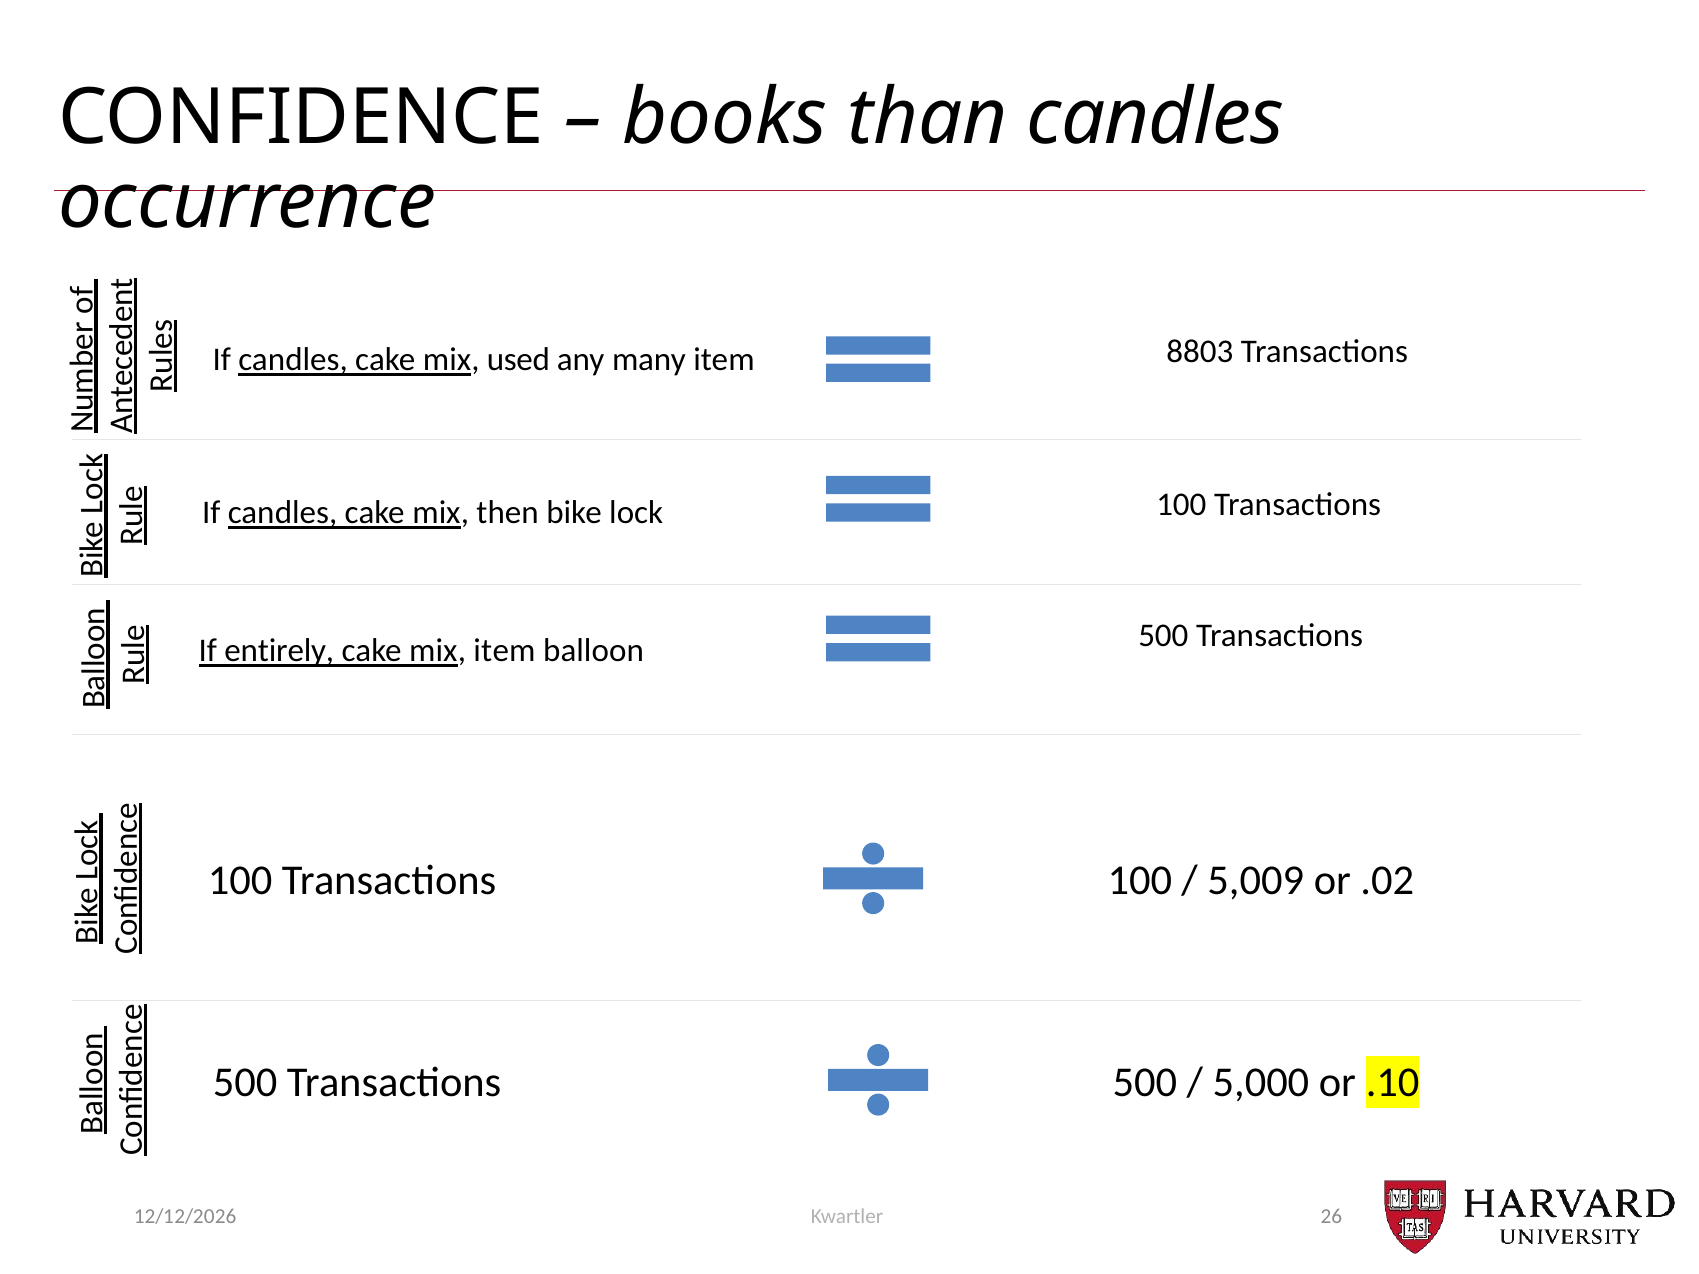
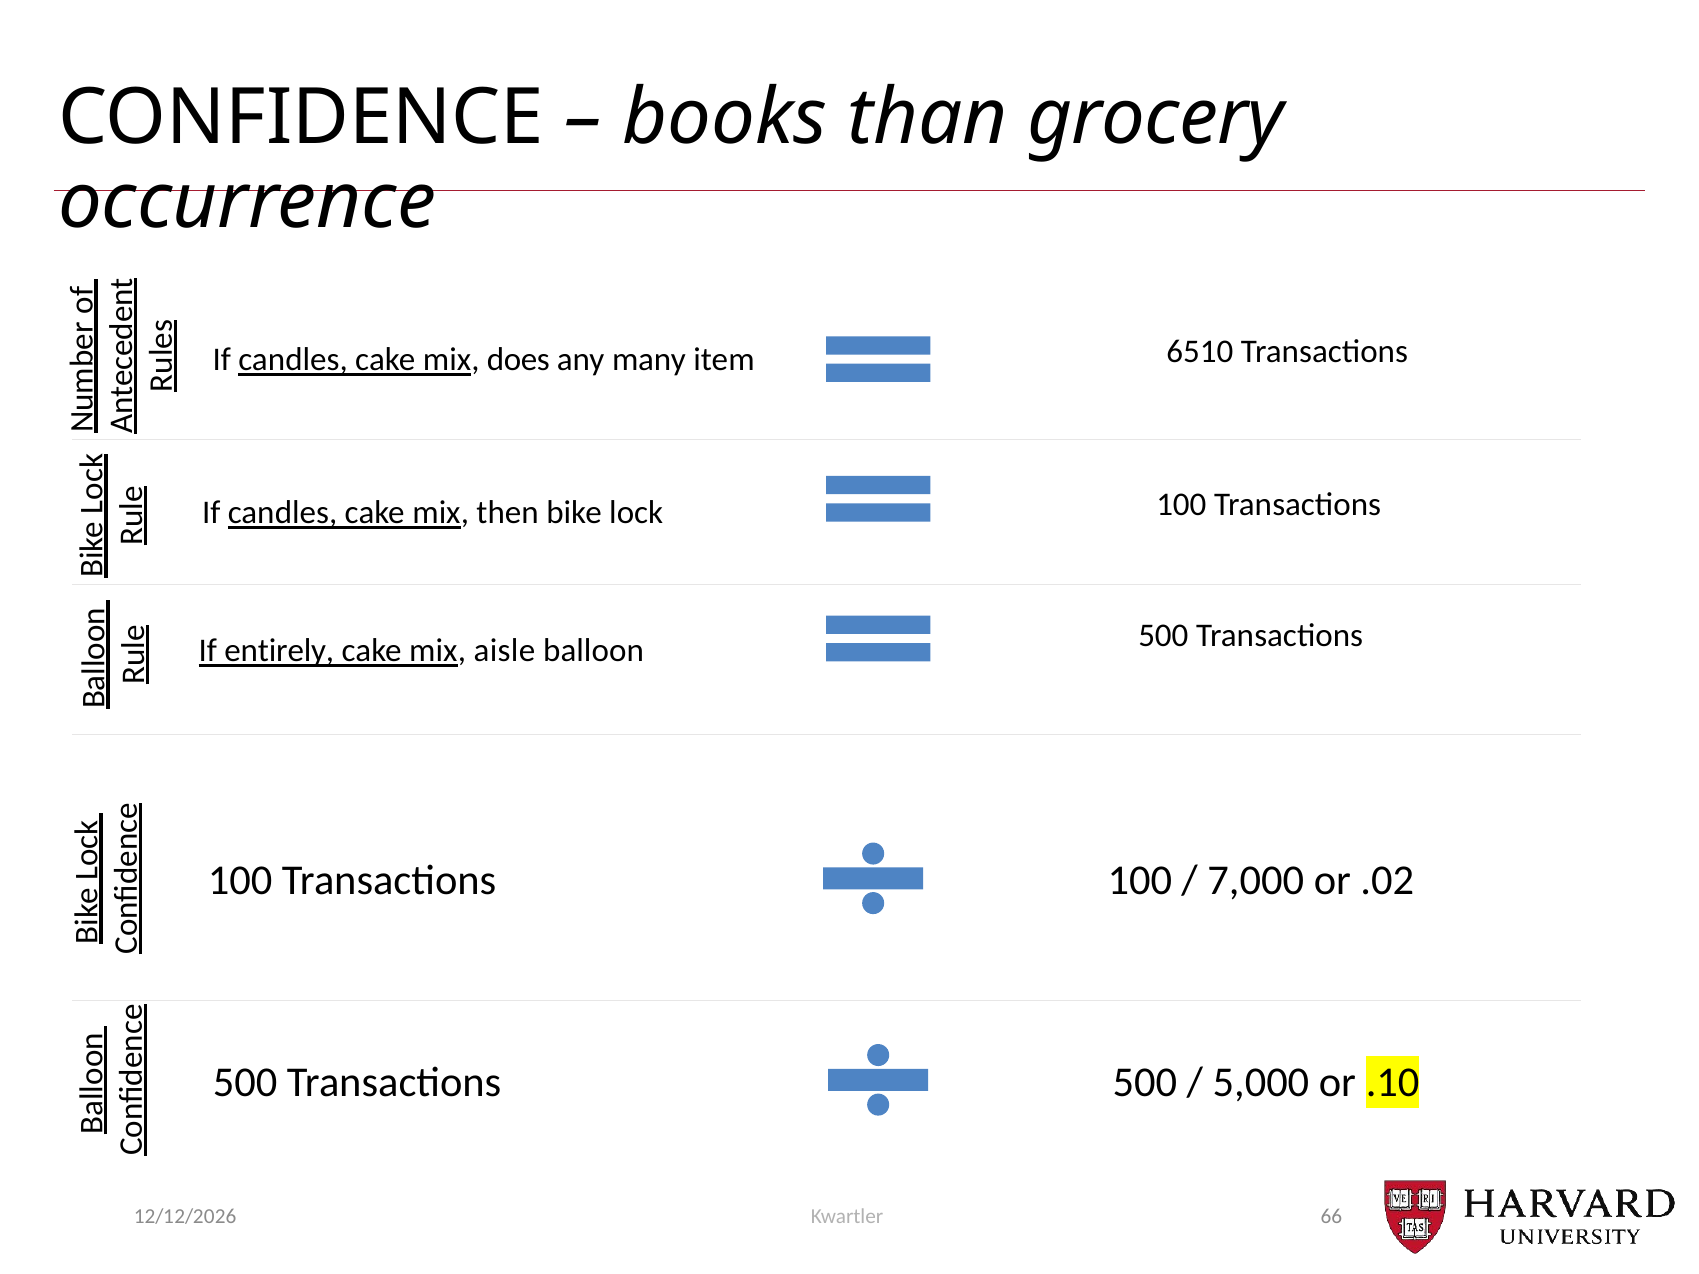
than candles: candles -> grocery (1155, 118)
8803: 8803 -> 6510 (1200, 351)
used: used -> does (518, 360)
mix item: item -> aisle (504, 651)
5,009: 5,009 -> 7,000 (1256, 881)
26: 26 -> 66 (1331, 1216)
